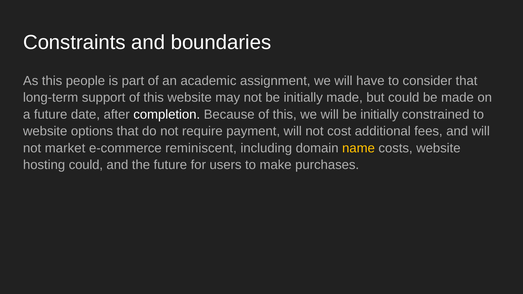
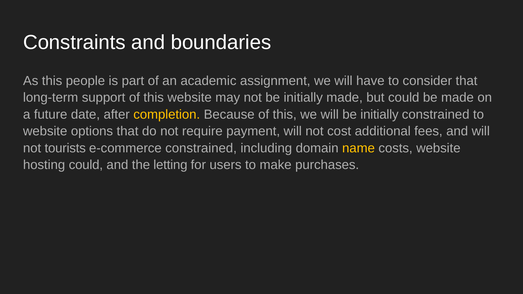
completion colour: white -> yellow (167, 115)
market: market -> tourists (65, 148)
e-commerce reminiscent: reminiscent -> constrained (201, 148)
the future: future -> letting (170, 165)
